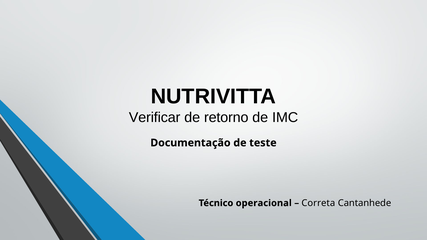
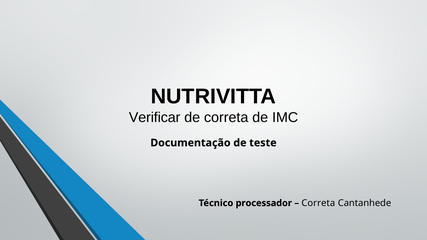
de retorno: retorno -> correta (226, 117)
operacional: operacional -> processador (264, 203)
